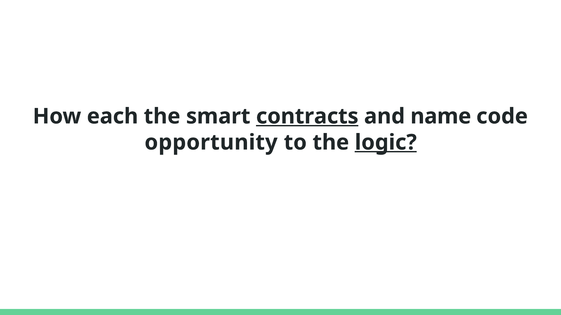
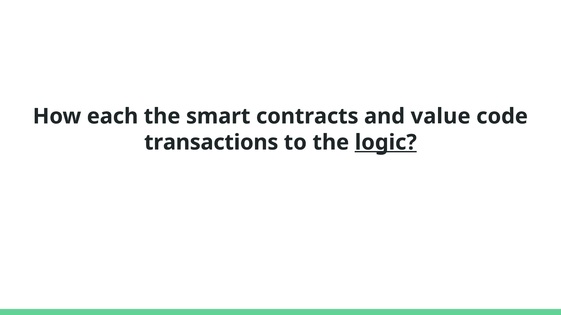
contracts underline: present -> none (307, 117)
name: name -> value (441, 117)
opportunity: opportunity -> transactions (211, 143)
